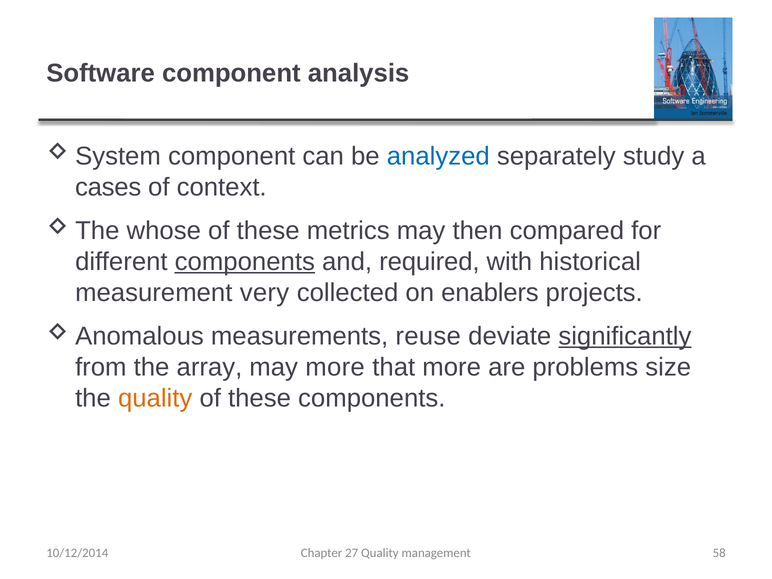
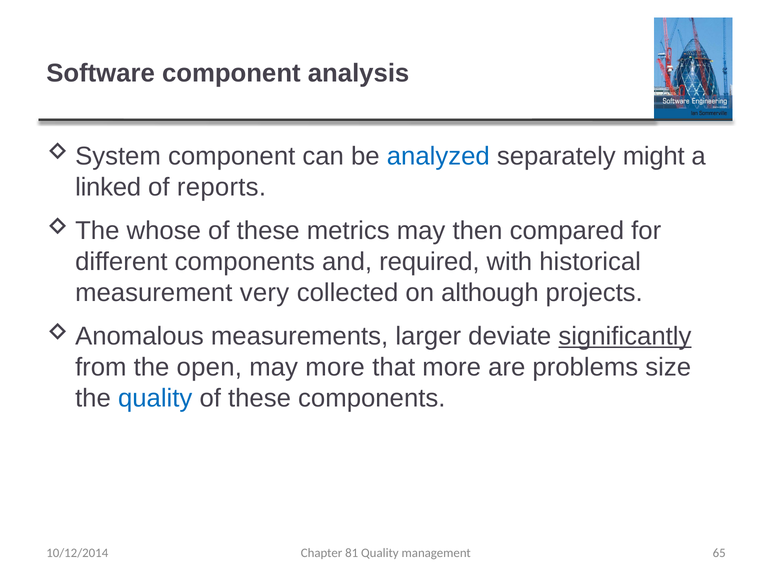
study: study -> might (654, 156)
cases: cases -> linked (108, 187)
context: context -> reports (221, 187)
components underline: present -> none (245, 262)
enablers: enablers -> although (490, 293)
reuse: reuse -> larger (428, 336)
array: array -> open (209, 367)
quality colour: orange -> blue (155, 398)
27: 27 -> 81 (352, 553)
58: 58 -> 65 (719, 553)
